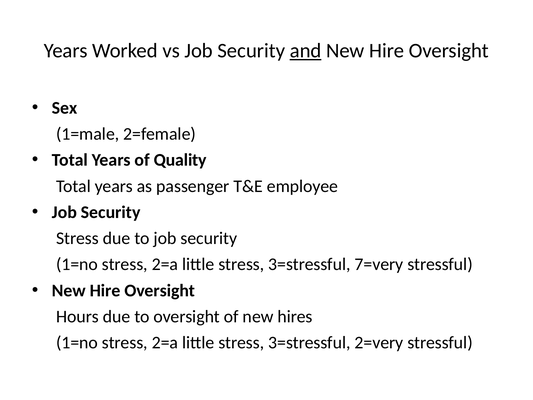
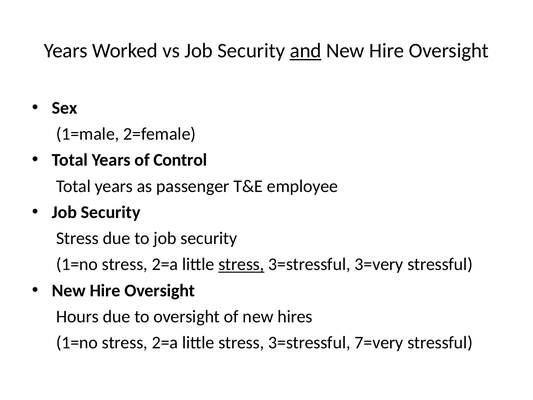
Quality: Quality -> Control (180, 160)
stress underline: none -> present (241, 264)
7=very: 7=very -> 3=very (379, 264)
2=very: 2=very -> 7=very (379, 342)
